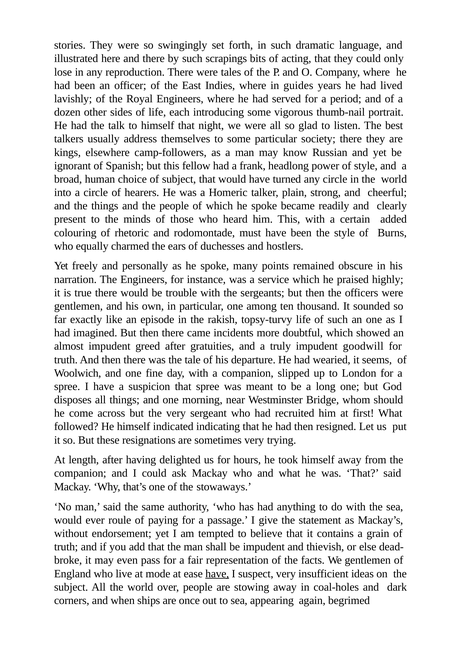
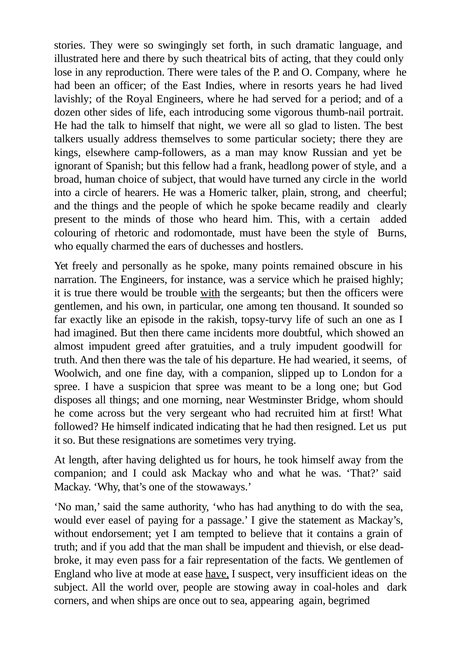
scrapings: scrapings -> theatrical (226, 59)
guides: guides -> resorts (298, 85)
with underline: none -> present (210, 292)
roule: roule -> easel (120, 519)
